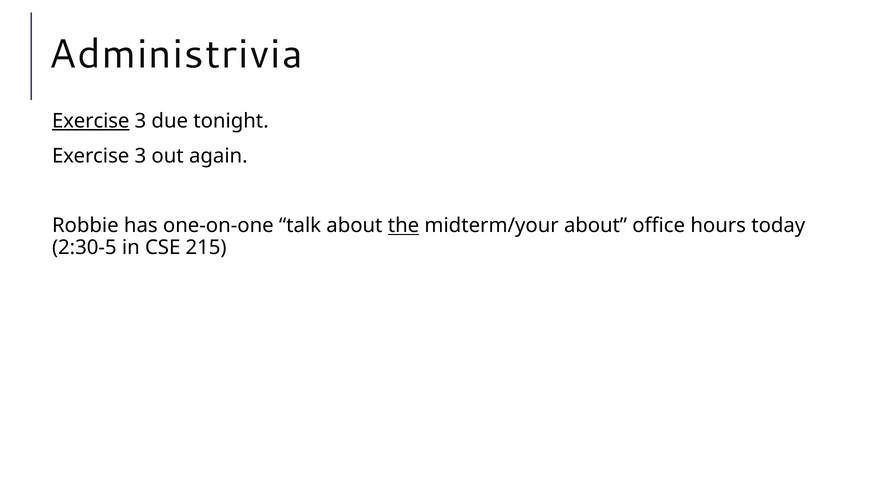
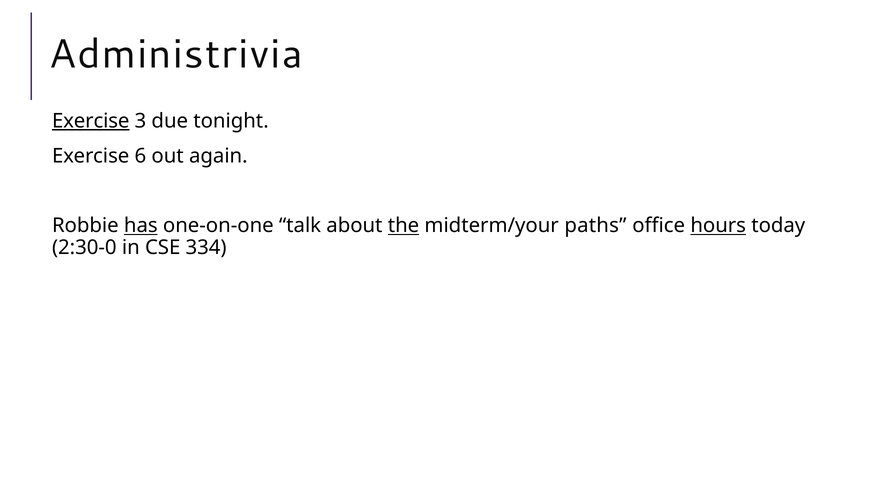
3: 3 -> 6 (140, 156)
has underline: none -> present (141, 226)
midterm/your about: about -> paths (595, 226)
hours underline: none -> present (718, 226)
2:30-5: 2:30-5 -> 2:30-0 (84, 248)
215: 215 -> 334 (206, 248)
